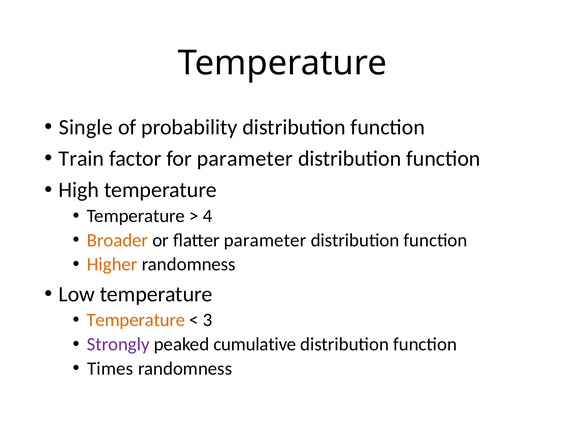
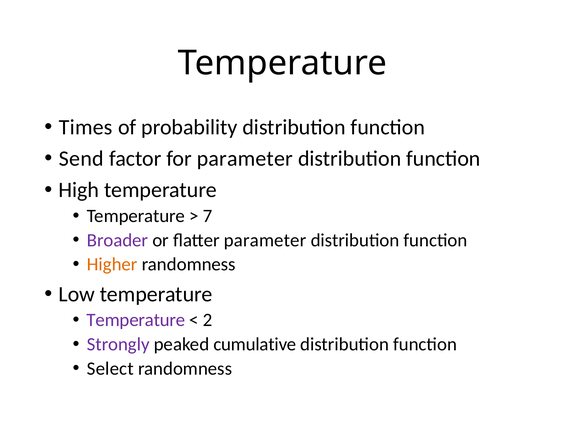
Single: Single -> Times (86, 127)
Train: Train -> Send (81, 159)
4: 4 -> 7 (207, 216)
Broader colour: orange -> purple (118, 241)
Temperature colour: orange -> purple (136, 321)
3: 3 -> 2 (207, 321)
Times: Times -> Select (110, 369)
